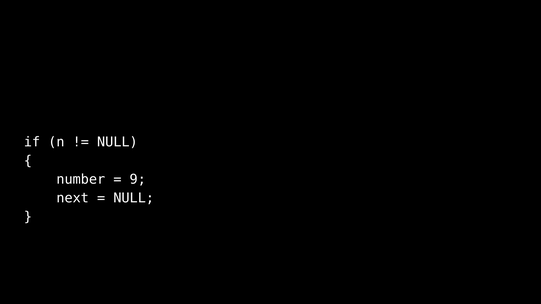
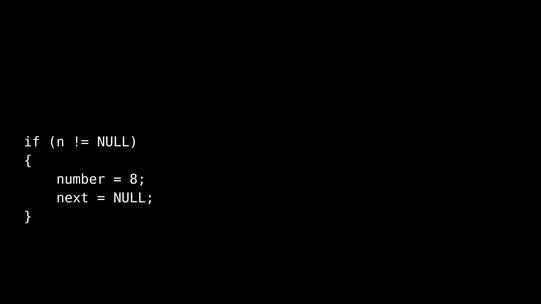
9: 9 -> 8 (138, 179)
